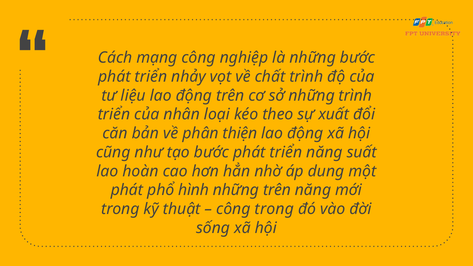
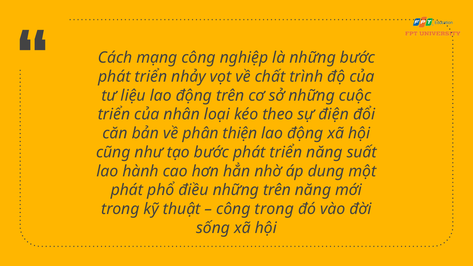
những trình: trình -> cuộc (355, 96)
xuất: xuất -> điện (334, 114)
hoàn: hoàn -> hành (141, 171)
hình: hình -> điều (194, 190)
